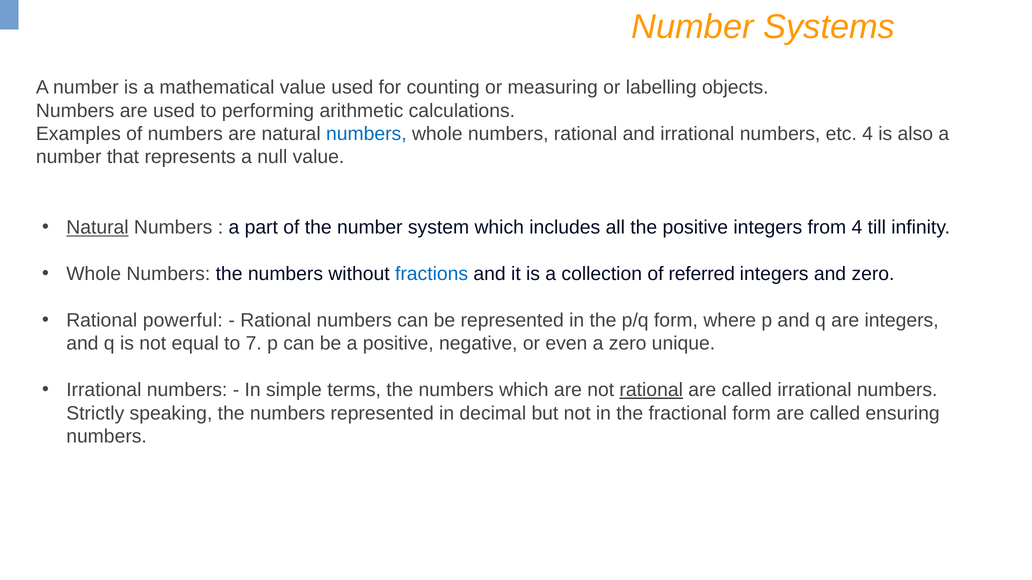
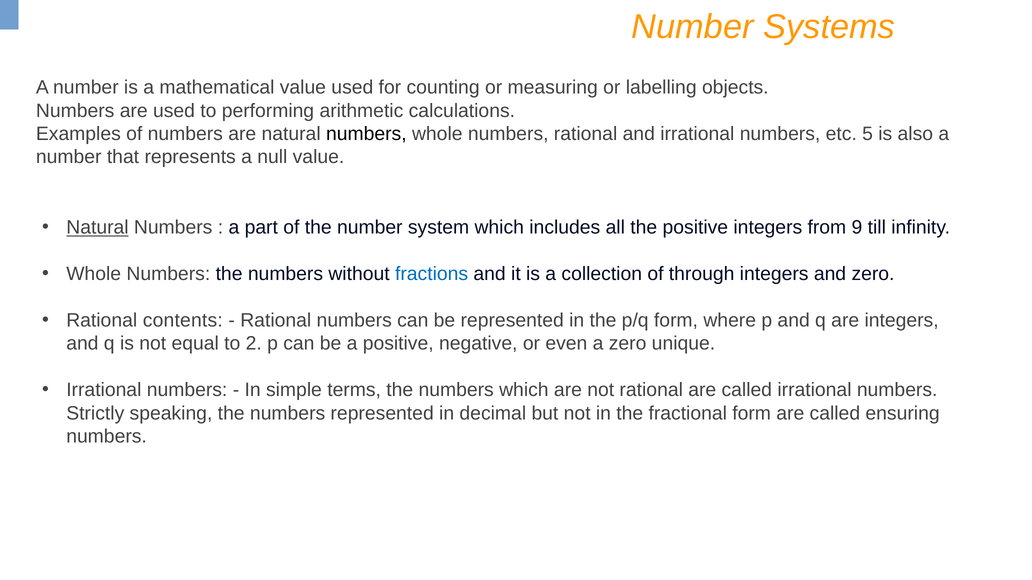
numbers colour: blue -> black (366, 134)
etc 4: 4 -> 5 (868, 134)
from 4: 4 -> 9 (857, 228)
referred: referred -> through (702, 274)
powerful: powerful -> contents (183, 321)
7: 7 -> 2 (254, 344)
rational underline: present -> none (651, 390)
